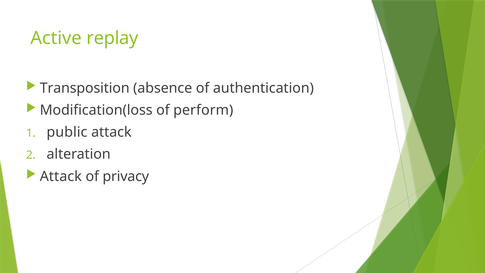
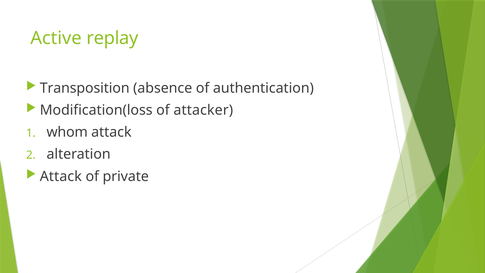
perform: perform -> attacker (203, 110)
public: public -> whom (67, 132)
privacy: privacy -> private (126, 176)
